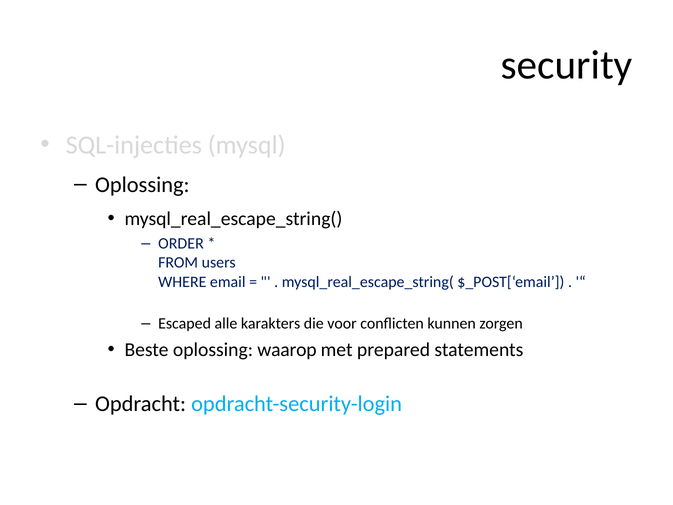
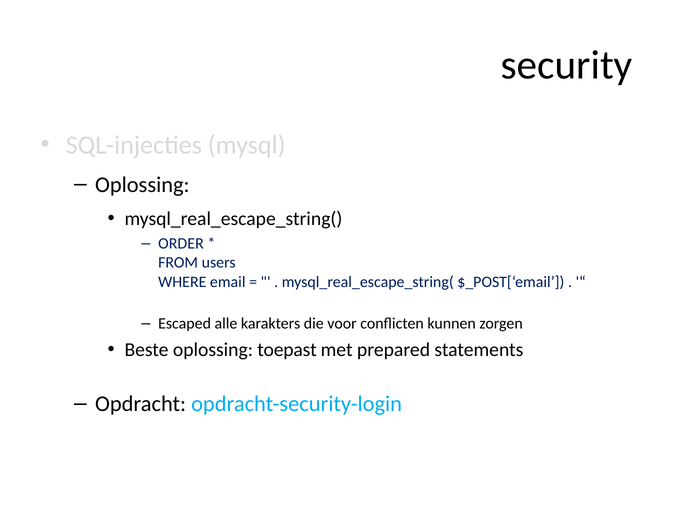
waarop: waarop -> toepast (287, 350)
